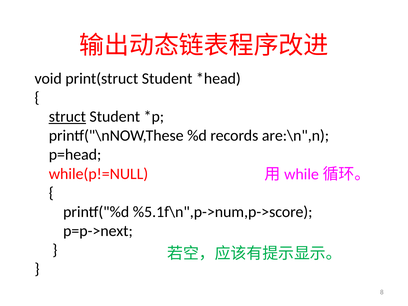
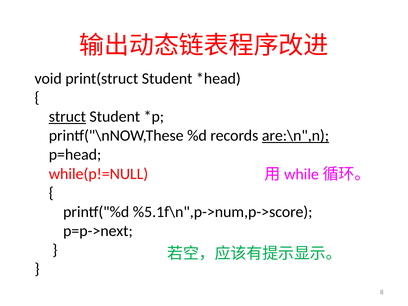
are:\n",n underline: none -> present (295, 136)
